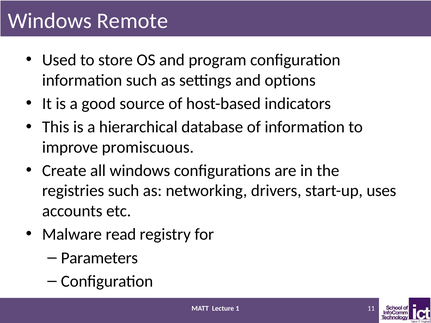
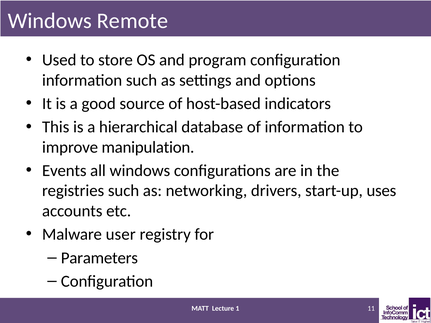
promiscuous: promiscuous -> manipulation (148, 147)
Create: Create -> Events (64, 171)
read: read -> user (121, 235)
